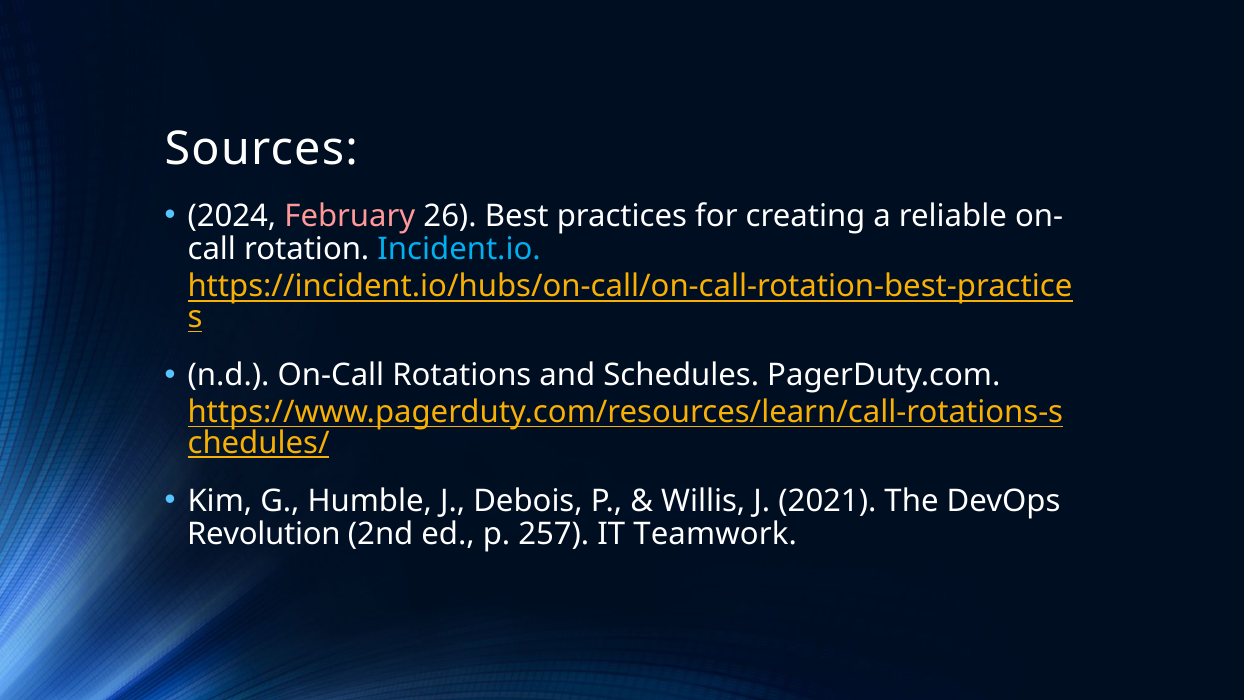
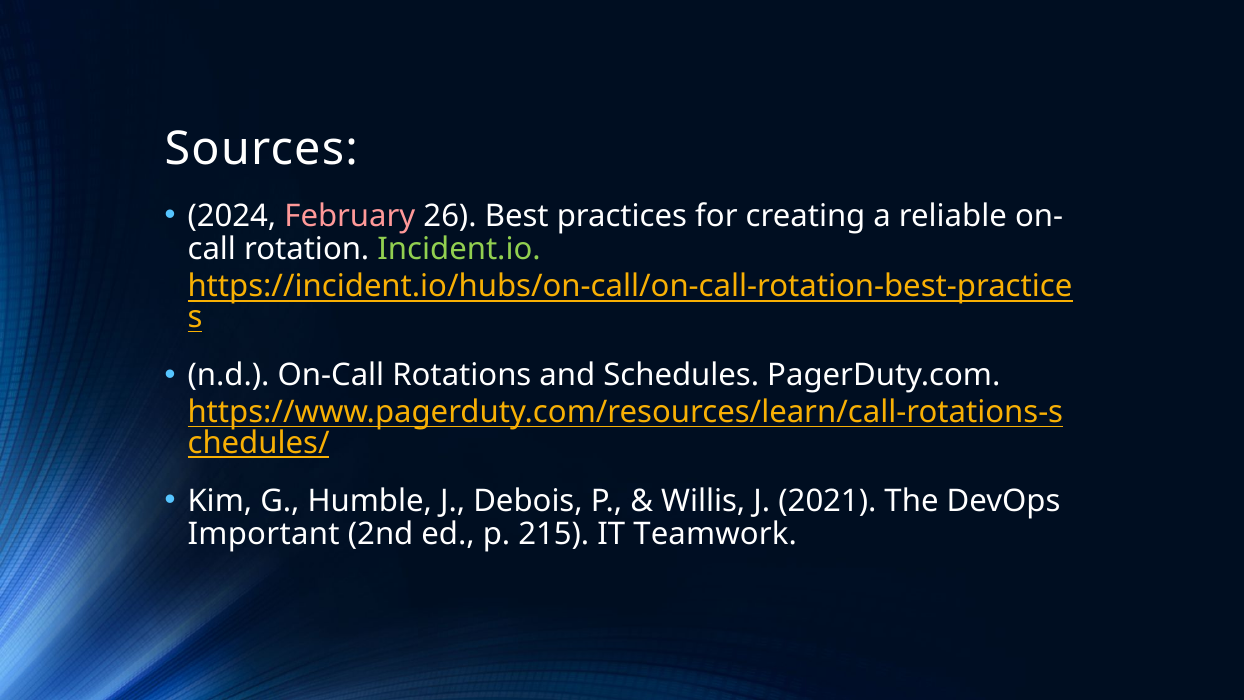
Incident.io colour: light blue -> light green (459, 249)
Revolution: Revolution -> Important (264, 534)
257: 257 -> 215 (554, 534)
